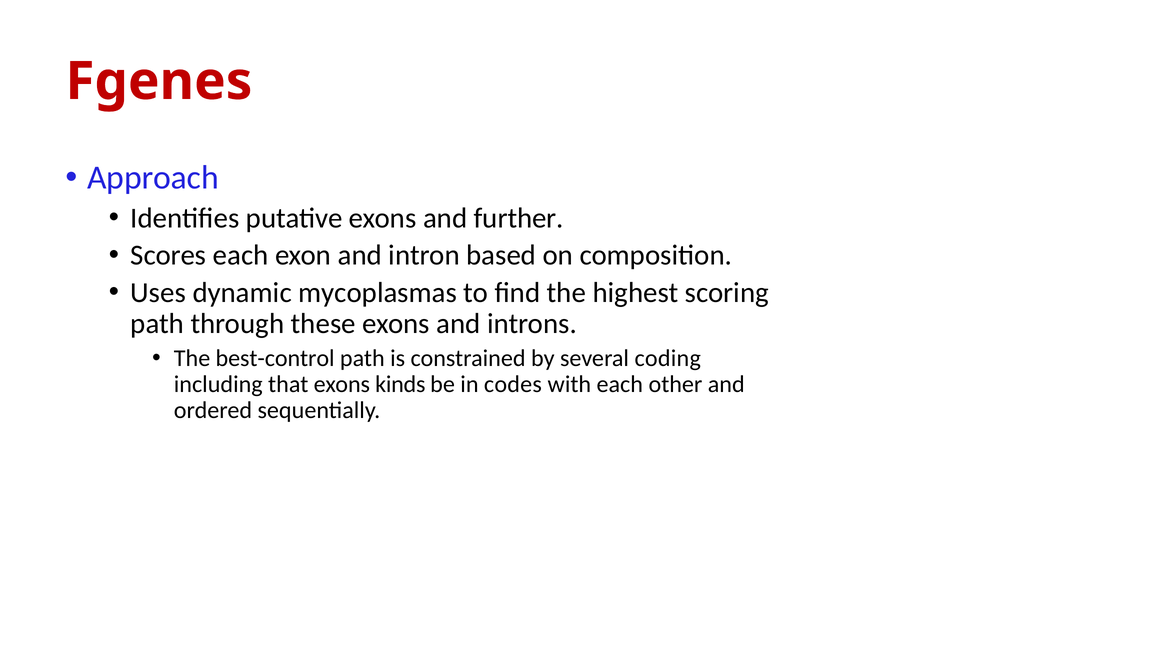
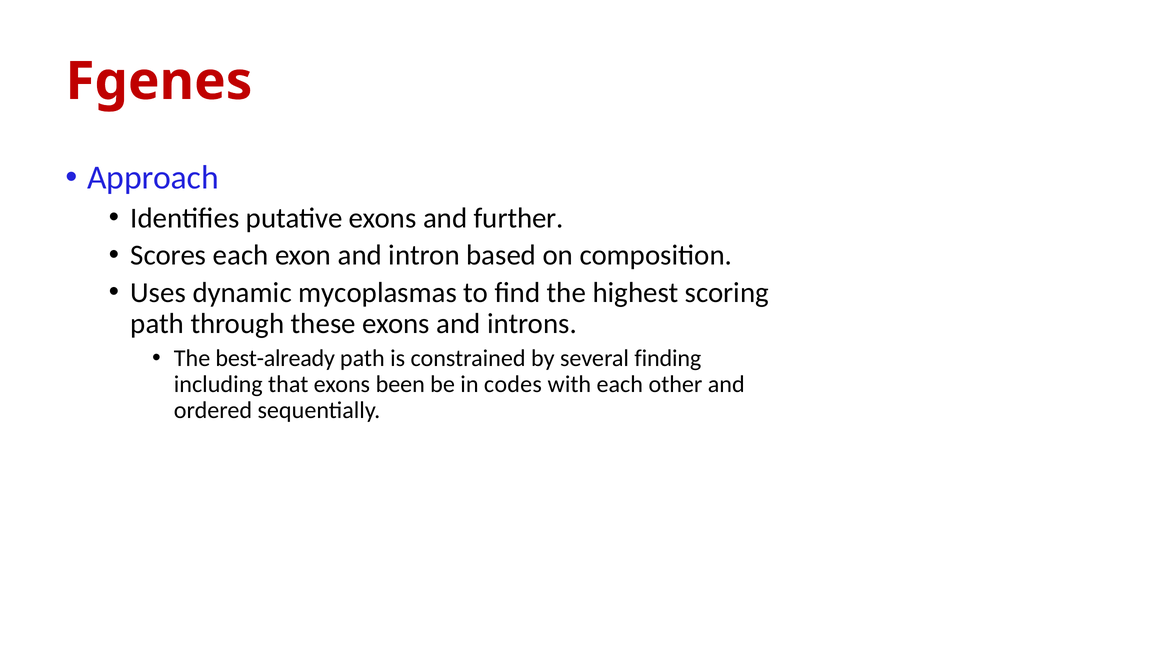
best-control: best-control -> best-already (275, 358)
coding: coding -> finding (668, 358)
kinds: kinds -> been (400, 384)
